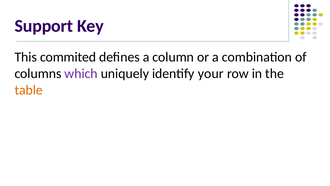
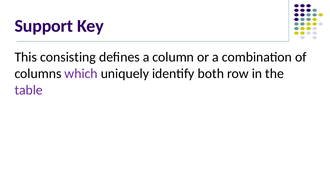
commited: commited -> consisting (68, 57)
your: your -> both (211, 73)
table colour: orange -> purple (29, 90)
